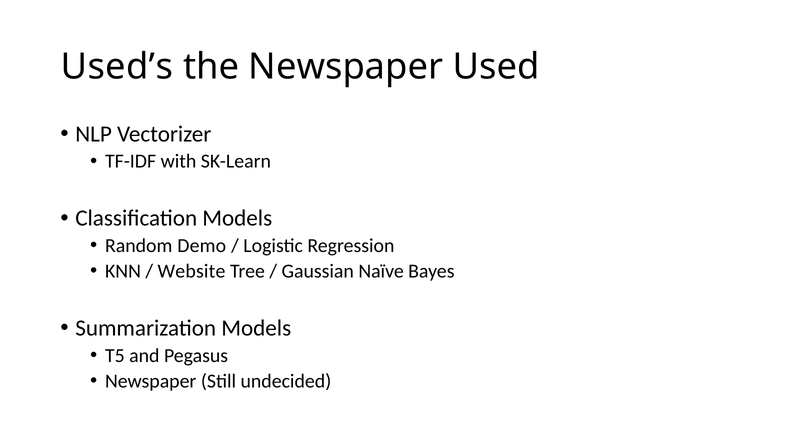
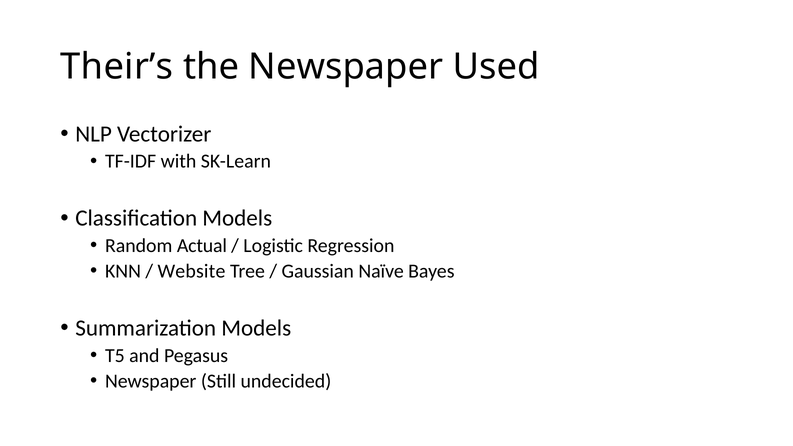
Used’s: Used’s -> Their’s (117, 67)
Demo: Demo -> Actual (202, 246)
